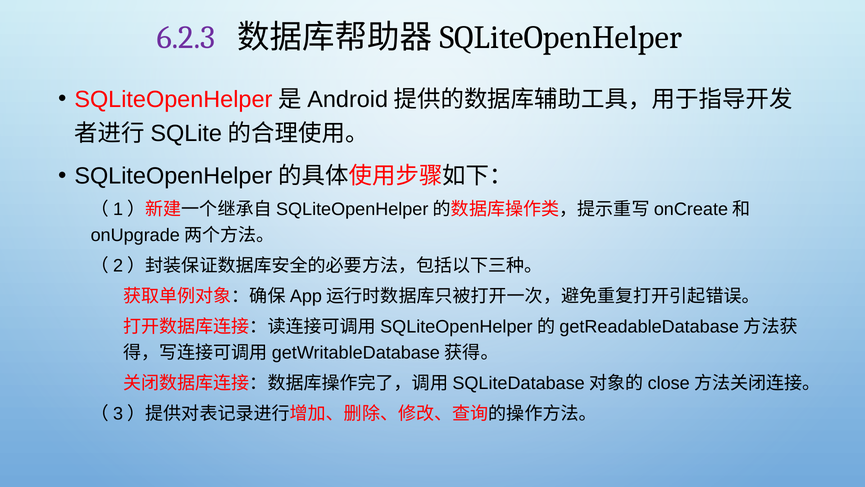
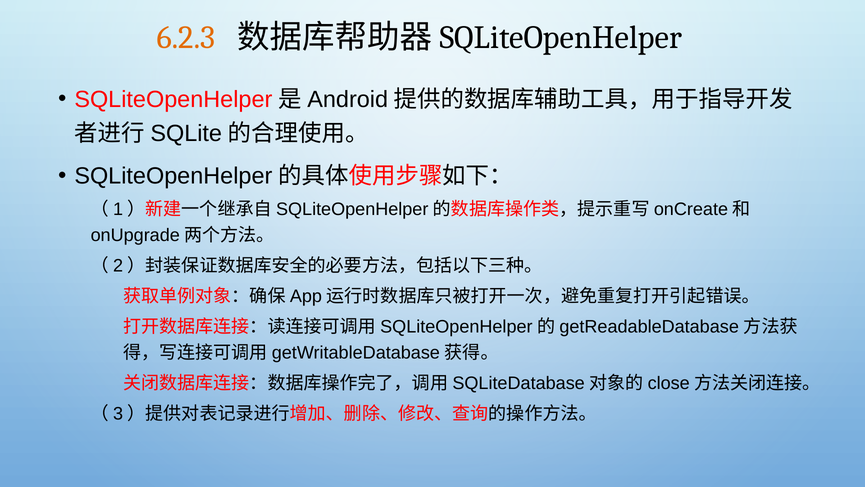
6.2.3 colour: purple -> orange (186, 38)
